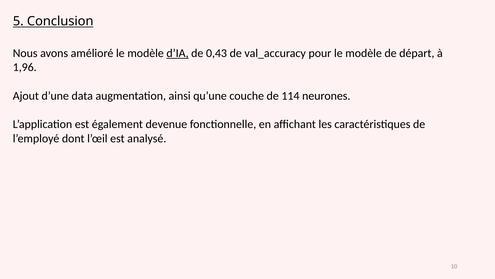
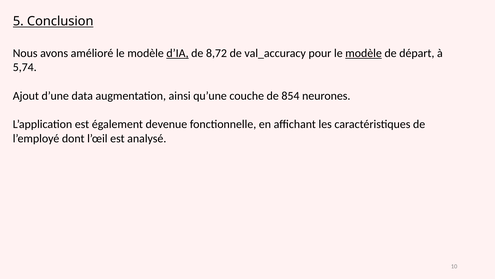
0,43: 0,43 -> 8,72 (216, 53)
modèle underline: none -> present (364, 53)
1,96: 1,96 -> 5,74 (25, 67)
114: 114 -> 854 (290, 96)
